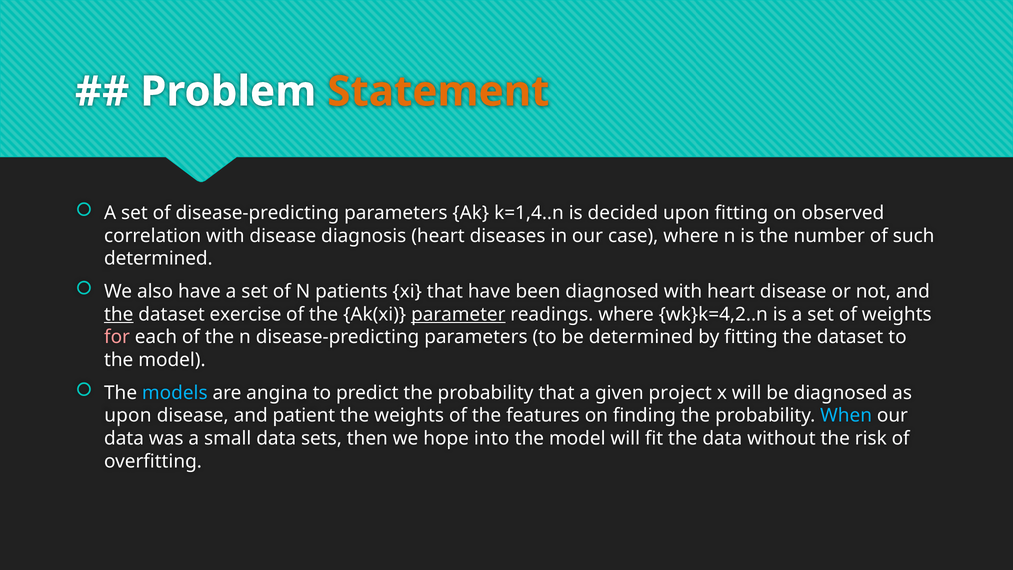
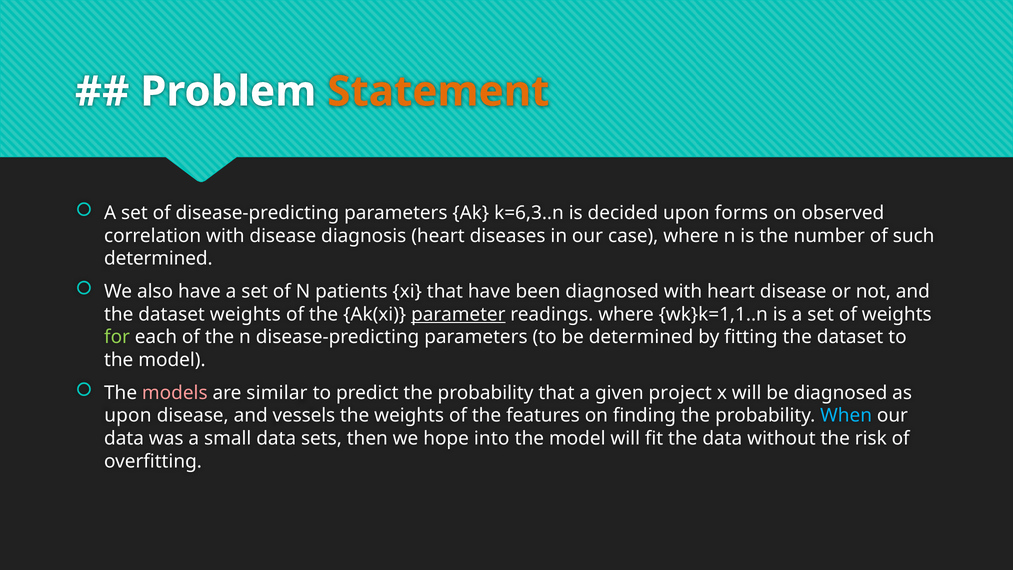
k=1,4..n: k=1,4..n -> k=6,3..n (529, 213)
upon fitting: fitting -> forms (741, 213)
the underline: present -> none (119, 314)
dataset exercise: exercise -> weights (245, 314)
wk}k=4,2..n: wk}k=4,2..n -> wk}k=1,1..n (713, 314)
for colour: pink -> light green (117, 337)
models colour: light blue -> pink (175, 393)
angina: angina -> similar (277, 393)
patient: patient -> vessels (304, 416)
